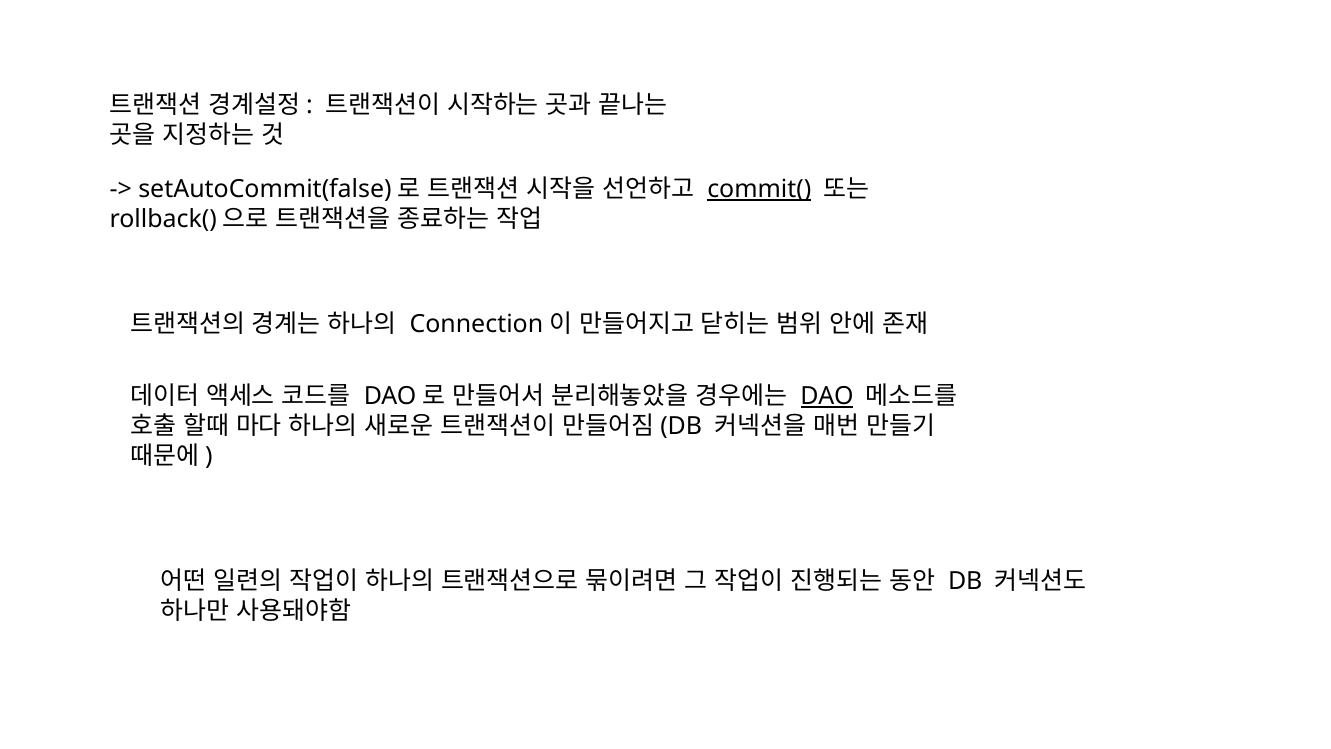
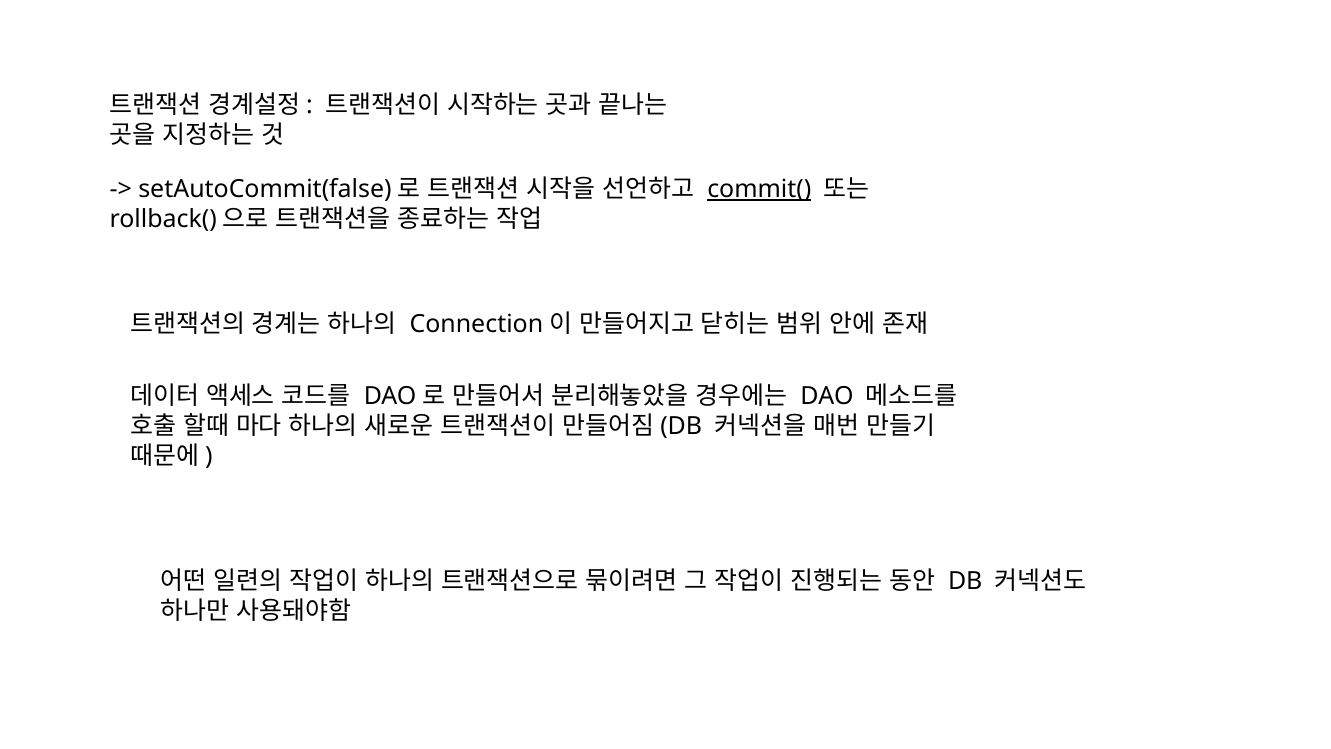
DAO underline: present -> none (827, 396)
